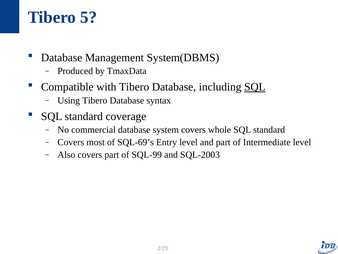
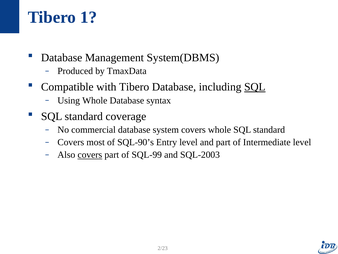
5: 5 -> 1 (89, 17)
Using Tibero: Tibero -> Whole (95, 100)
SQL-69’s: SQL-69’s -> SQL-90’s (136, 142)
covers underline: none -> present (90, 155)
